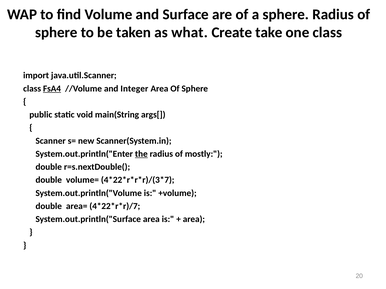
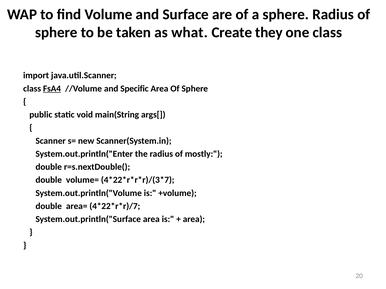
take: take -> they (269, 33)
Integer: Integer -> Specific (134, 89)
the underline: present -> none (141, 154)
